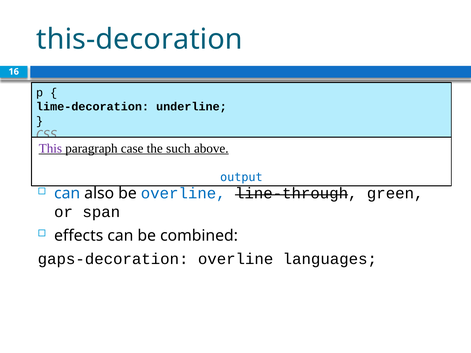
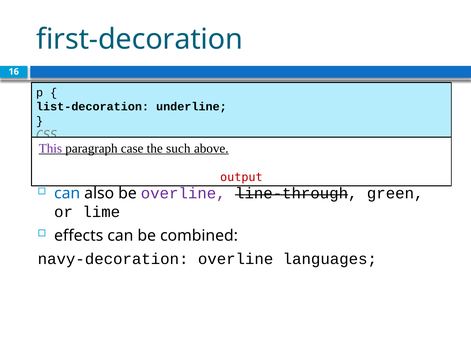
this-decoration: this-decoration -> first-decoration (140, 39)
lime-decoration: lime-decoration -> list-decoration (93, 107)
output colour: blue -> red (241, 177)
overline colour: blue -> purple (183, 193)
span: span -> lime (101, 212)
gaps-decoration: gaps-decoration -> navy-decoration (113, 259)
